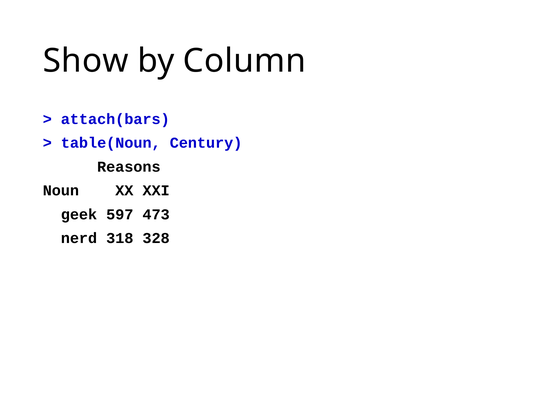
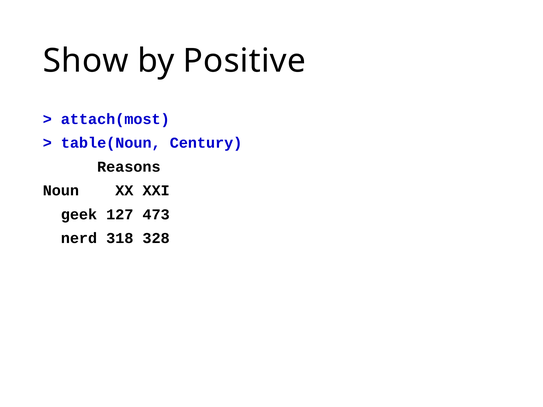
Column: Column -> Positive (244, 61)
attach(bars: attach(bars -> attach(most (115, 119)
597: 597 -> 127 (120, 215)
